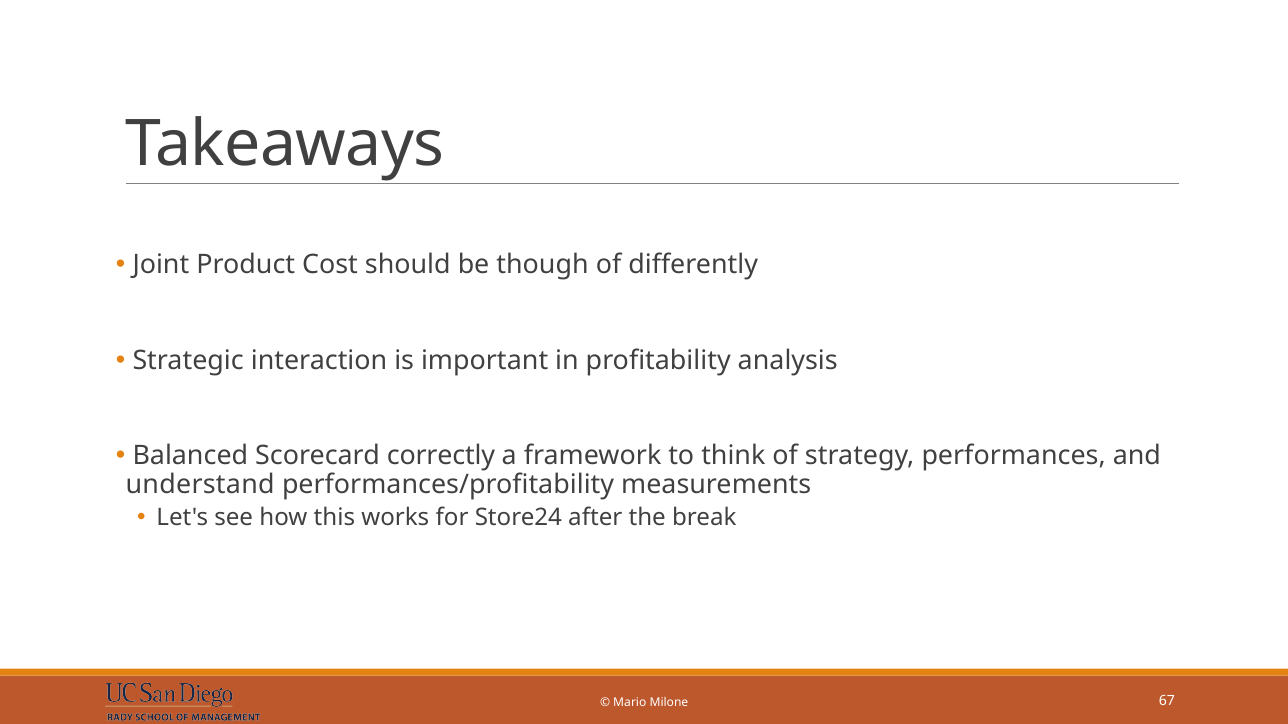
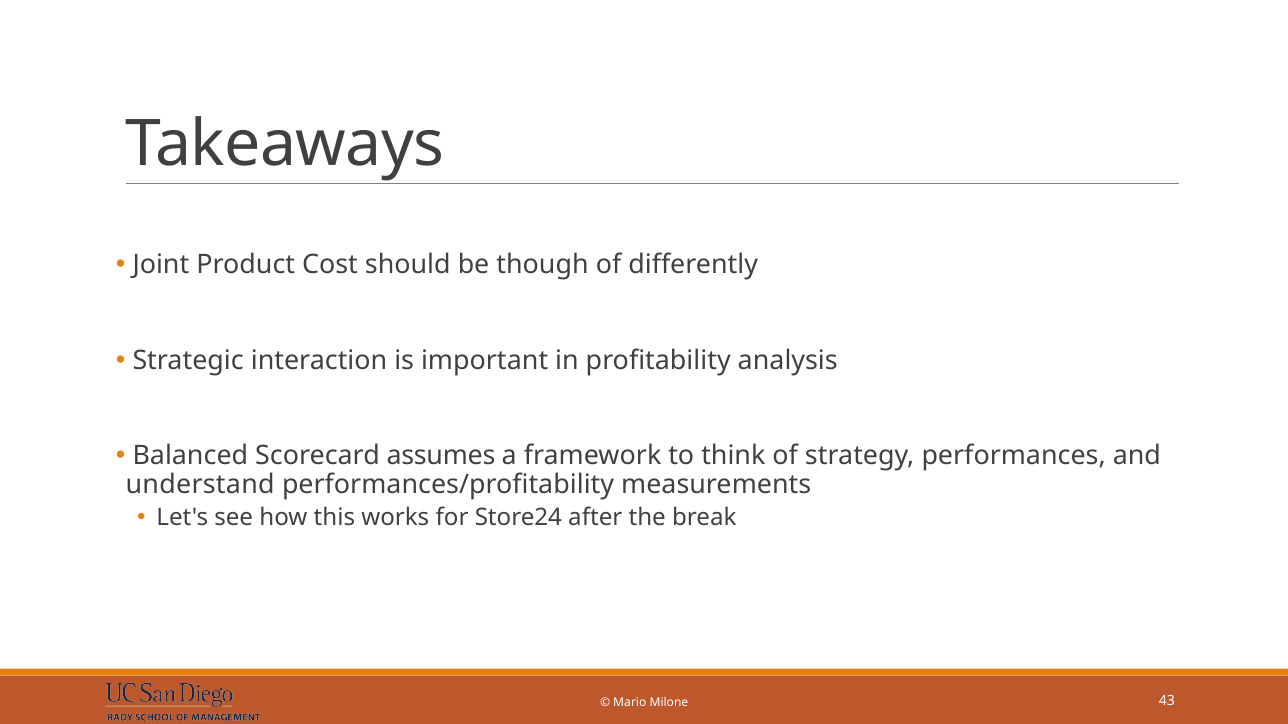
correctly: correctly -> assumes (441, 456)
67: 67 -> 43 (1167, 702)
